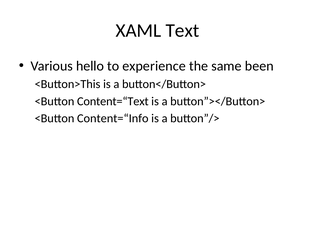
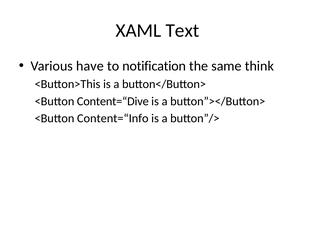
hello: hello -> have (90, 66)
experience: experience -> notification (154, 66)
been: been -> think (259, 66)
Content=“Text: Content=“Text -> Content=“Dive (113, 101)
